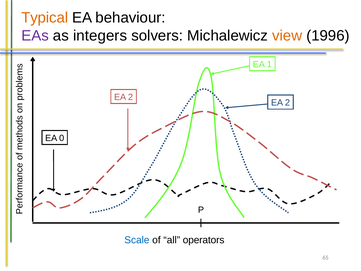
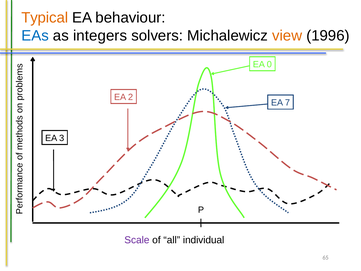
EAs colour: purple -> blue (35, 36)
1: 1 -> 0 (269, 64)
2: 2 -> 7 (287, 103)
0: 0 -> 3 (62, 138)
Scale colour: blue -> purple (137, 240)
operators: operators -> individual (204, 240)
